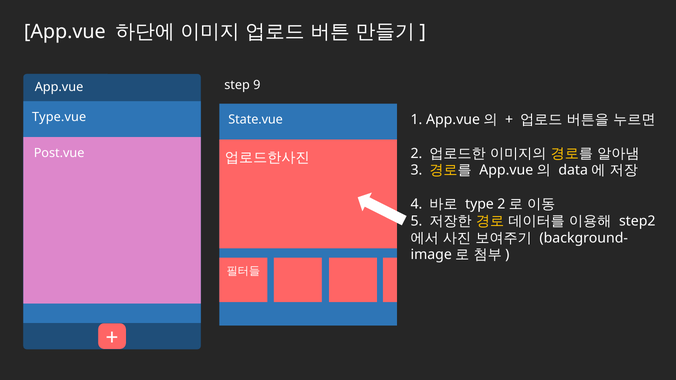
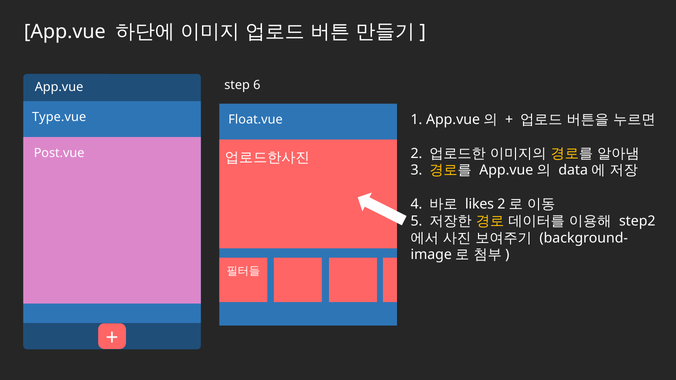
9: 9 -> 6 (257, 85)
State.vue: State.vue -> Float.vue (256, 120)
type: type -> likes (480, 204)
